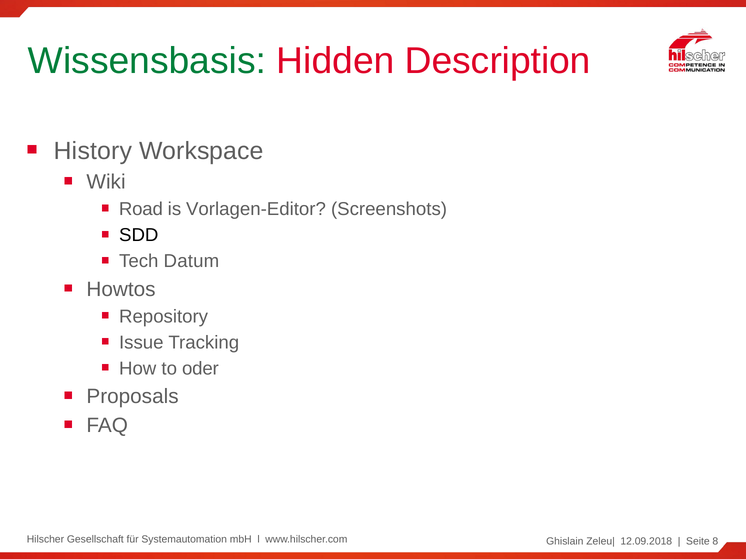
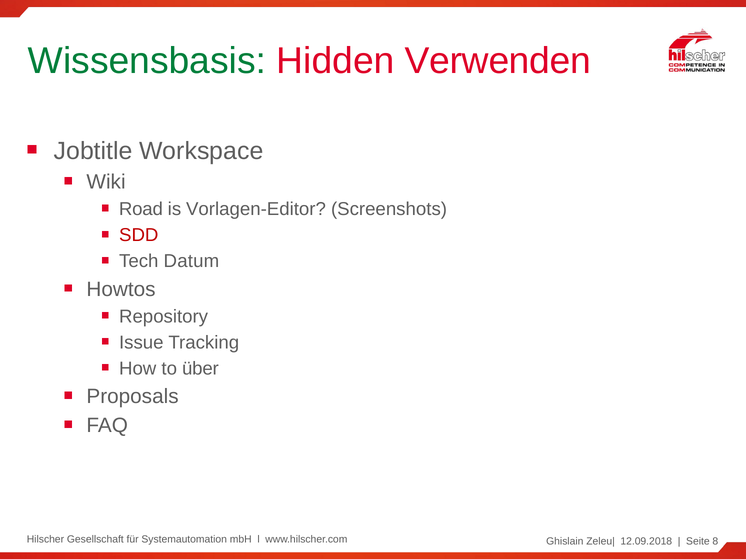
Description: Description -> Verwenden (498, 61)
History: History -> Jobtitle (93, 151)
SDD colour: black -> red (139, 235)
oder: oder -> über (200, 369)
